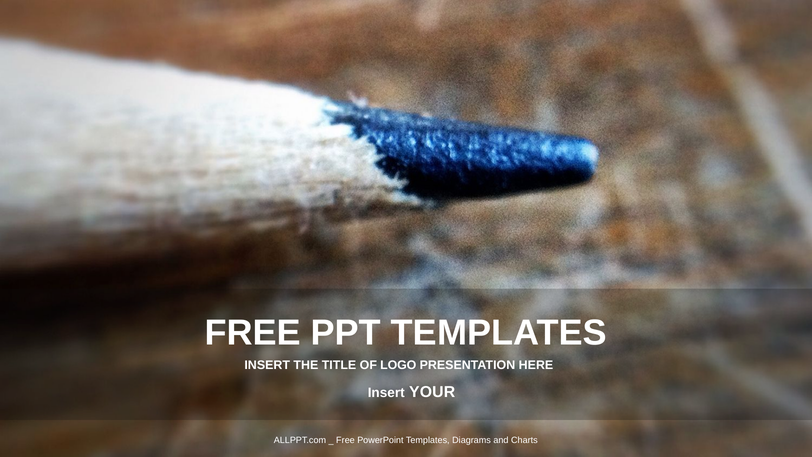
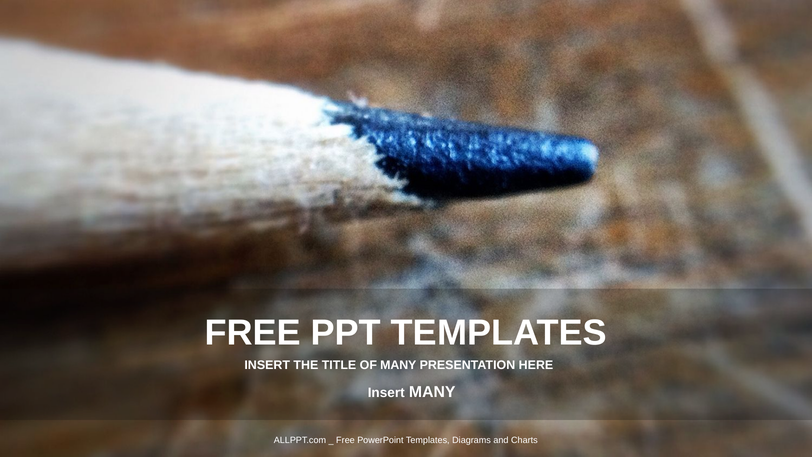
OF LOGO: LOGO -> MANY (398, 365)
Insert YOUR: YOUR -> MANY (432, 392)
